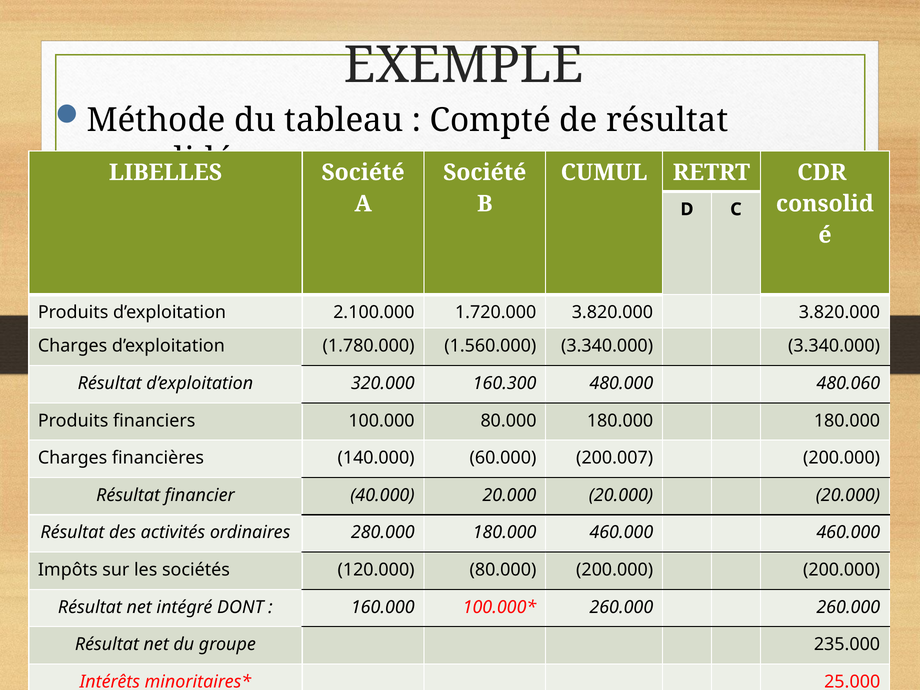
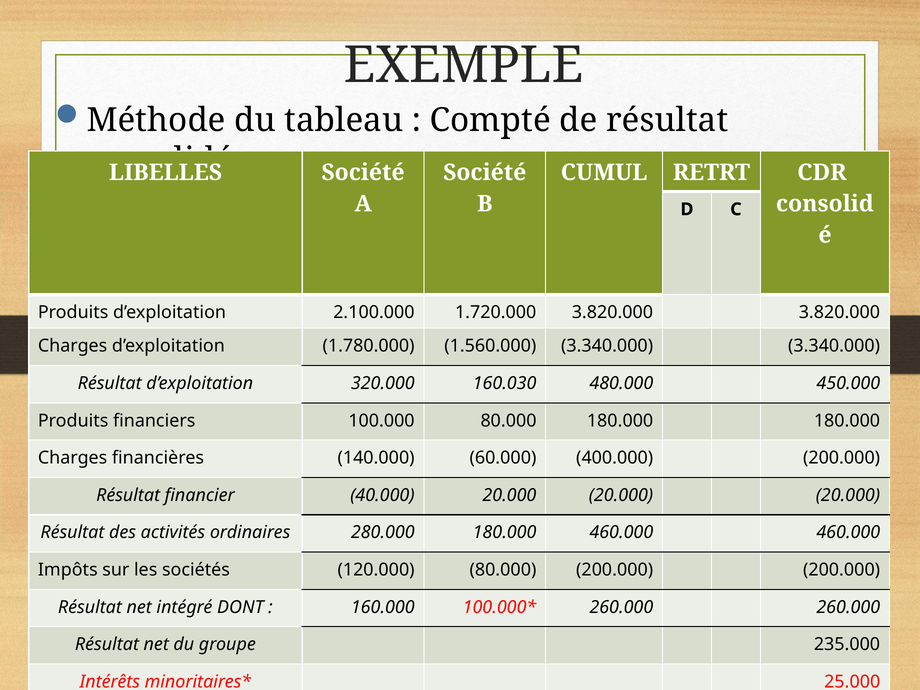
160.300: 160.300 -> 160.030 (505, 383)
480.060: 480.060 -> 450.000 (848, 383)
200.007: 200.007 -> 400.000 (615, 458)
